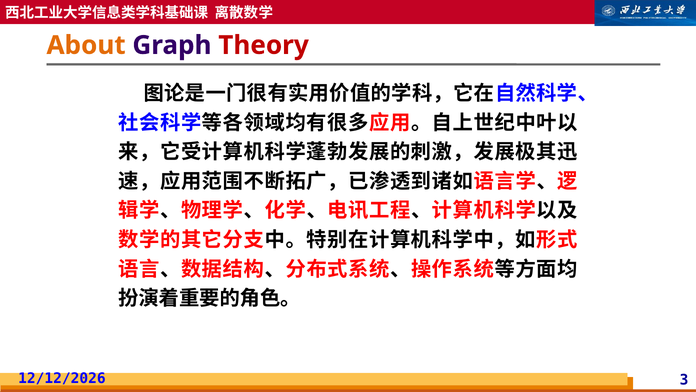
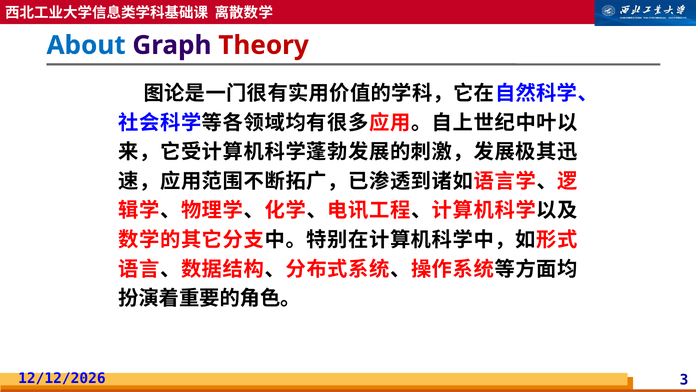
About colour: orange -> blue (86, 45)
